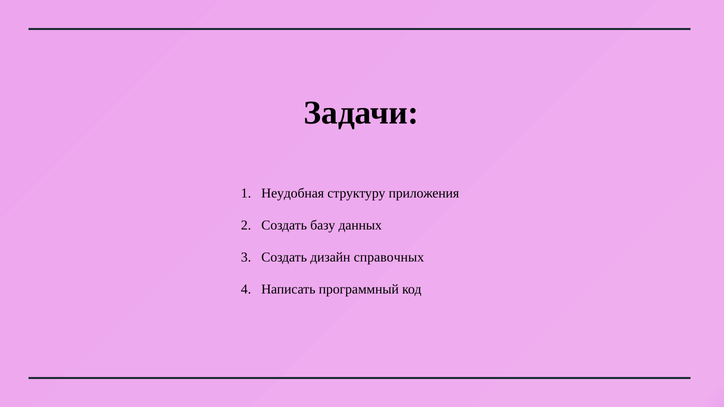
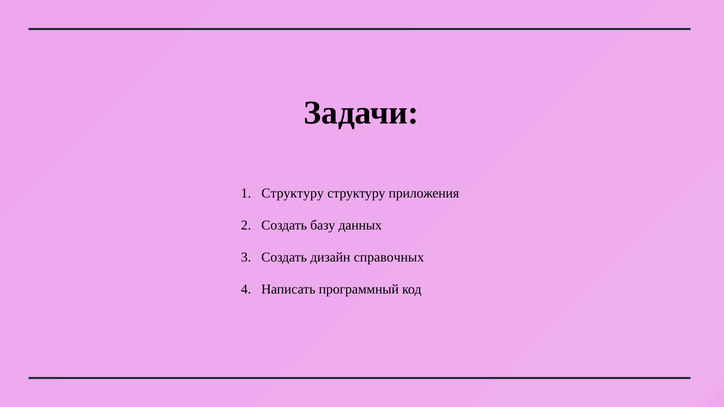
Неудобная: Неудобная -> Структуру (293, 193)
